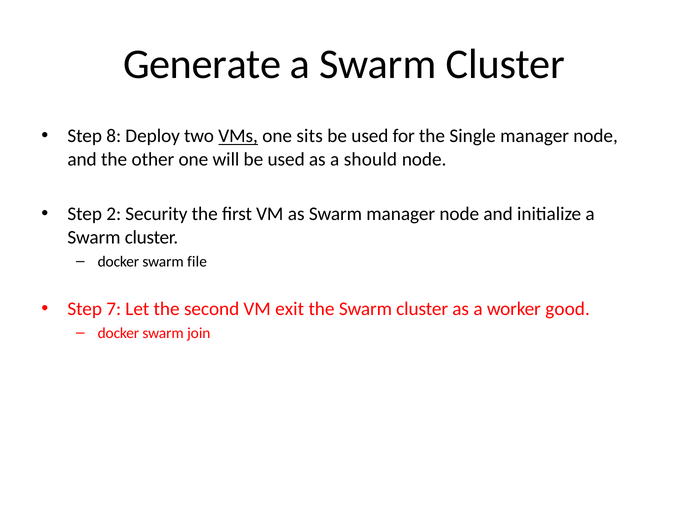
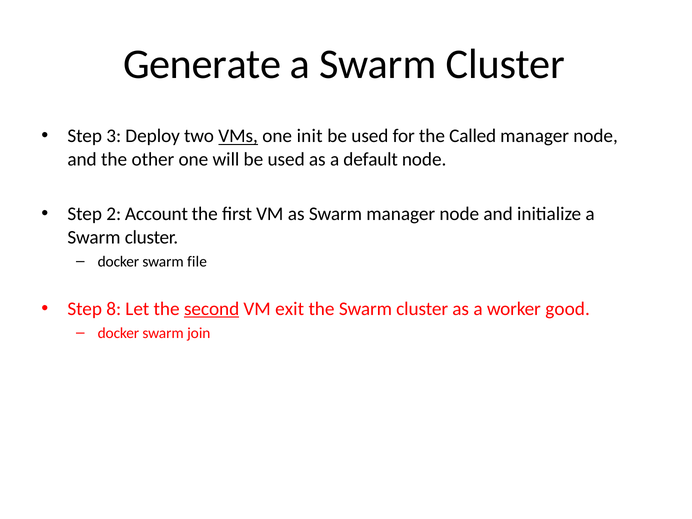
8: 8 -> 3 (114, 136)
sits: sits -> init (310, 136)
Single: Single -> Called (473, 136)
should: should -> default (371, 159)
Security: Security -> Account (156, 214)
7: 7 -> 8 (114, 309)
second underline: none -> present (212, 309)
